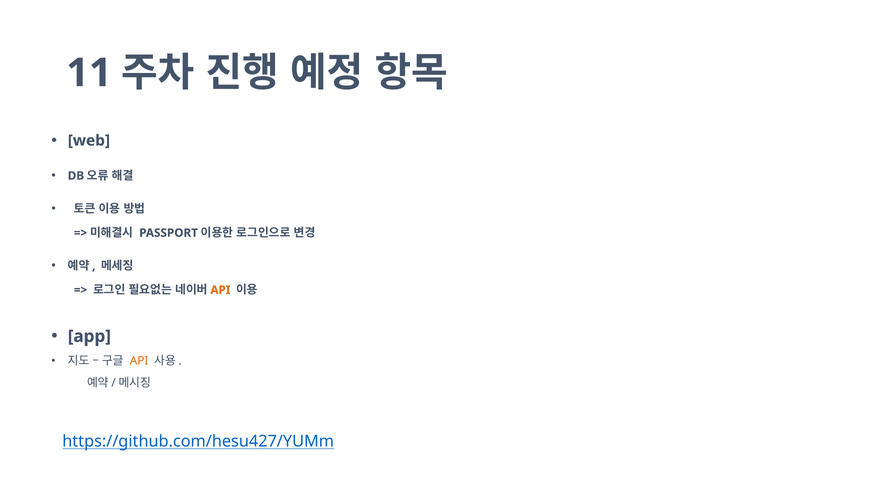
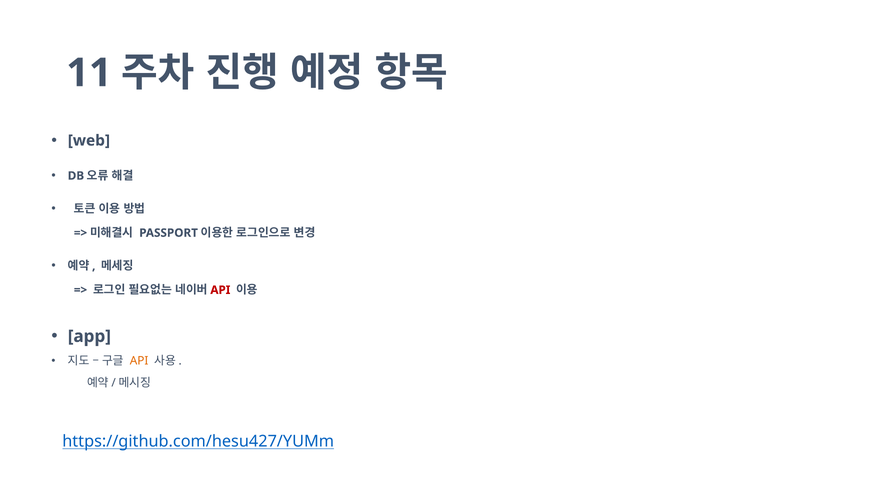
API colour: orange -> red (220, 290)
